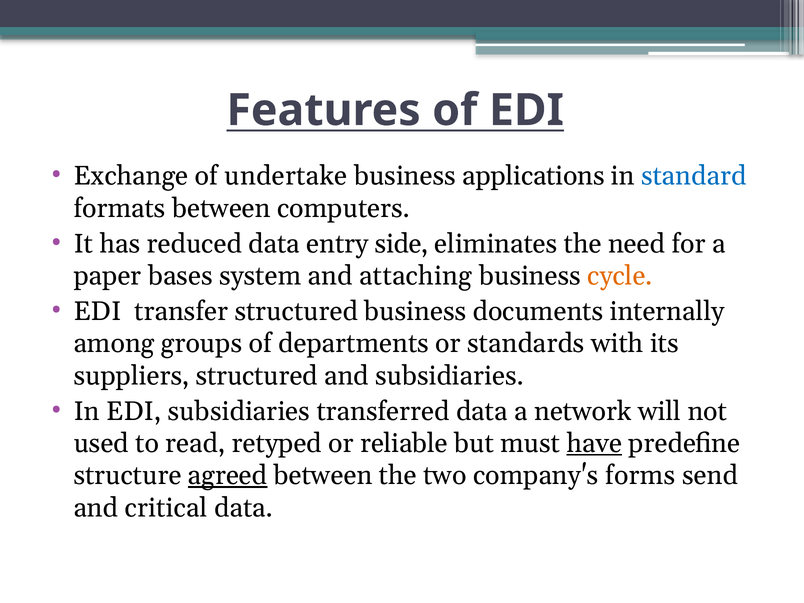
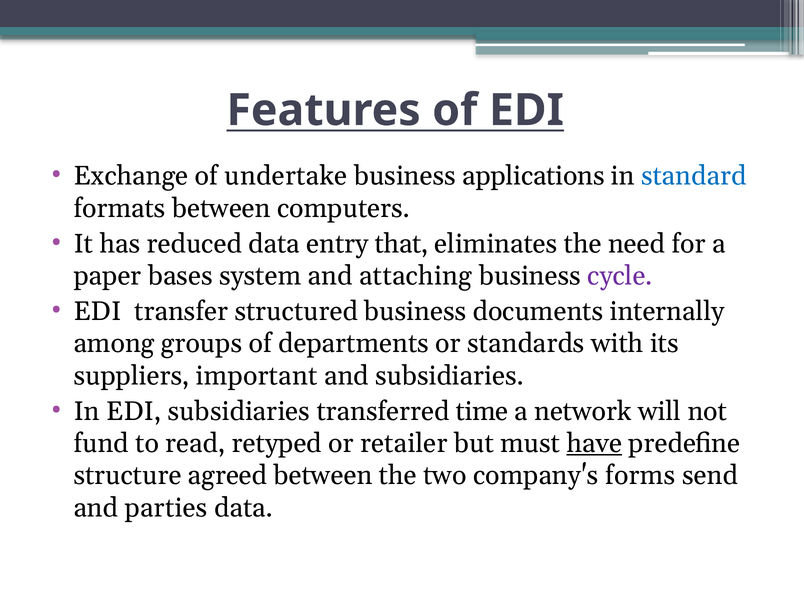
side: side -> that (402, 244)
cycle colour: orange -> purple (620, 276)
suppliers structured: structured -> important (257, 376)
transferred data: data -> time (482, 411)
used: used -> fund (101, 443)
reliable: reliable -> retailer (404, 443)
agreed underline: present -> none (228, 476)
critical: critical -> parties (166, 508)
